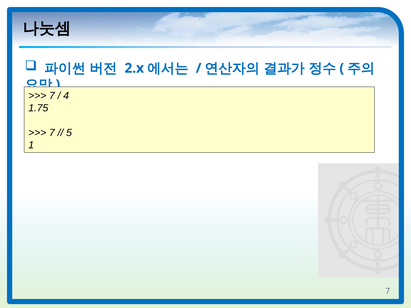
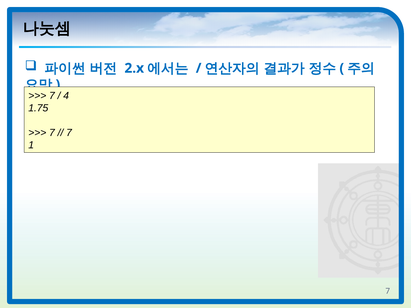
5: 5 -> 7 (69, 133)
